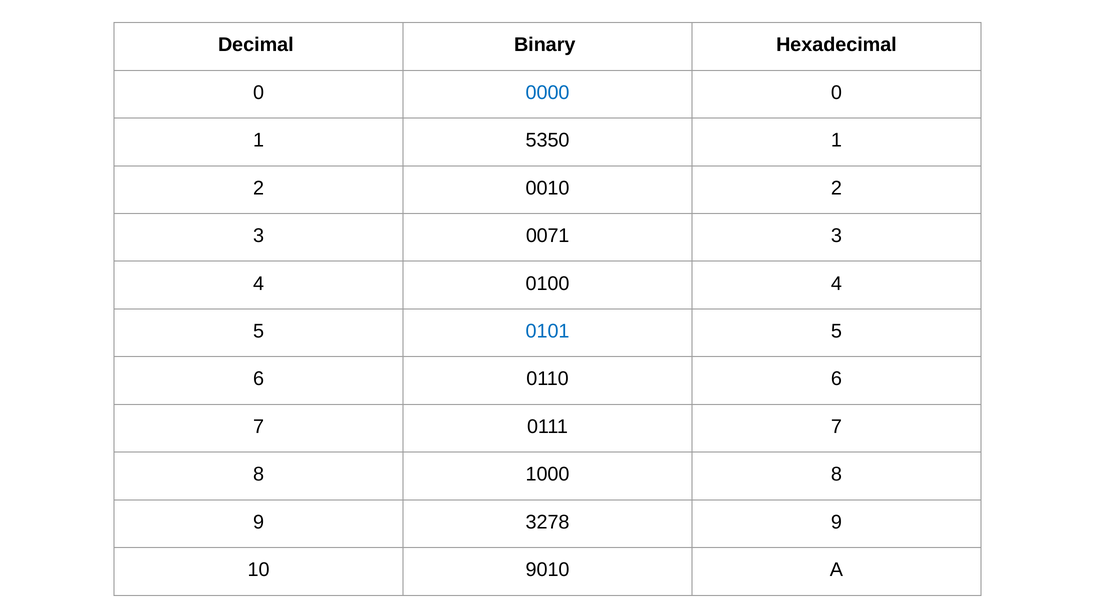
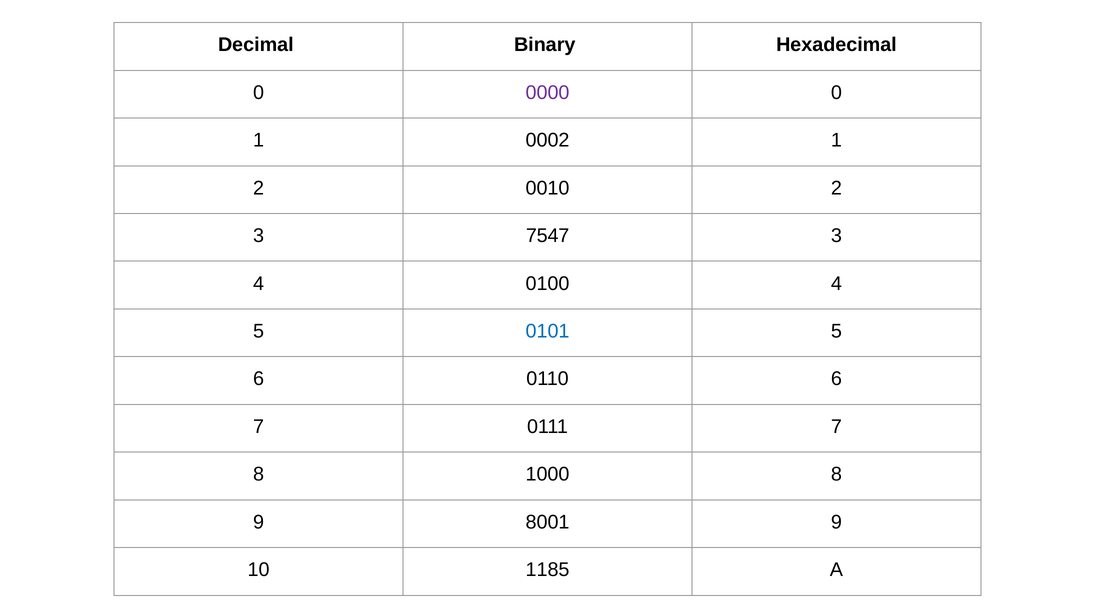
0000 colour: blue -> purple (548, 93)
5350: 5350 -> 0002 (548, 140)
0071: 0071 -> 7547 (548, 236)
3278: 3278 -> 8001 (548, 522)
9010: 9010 -> 1185 (548, 570)
